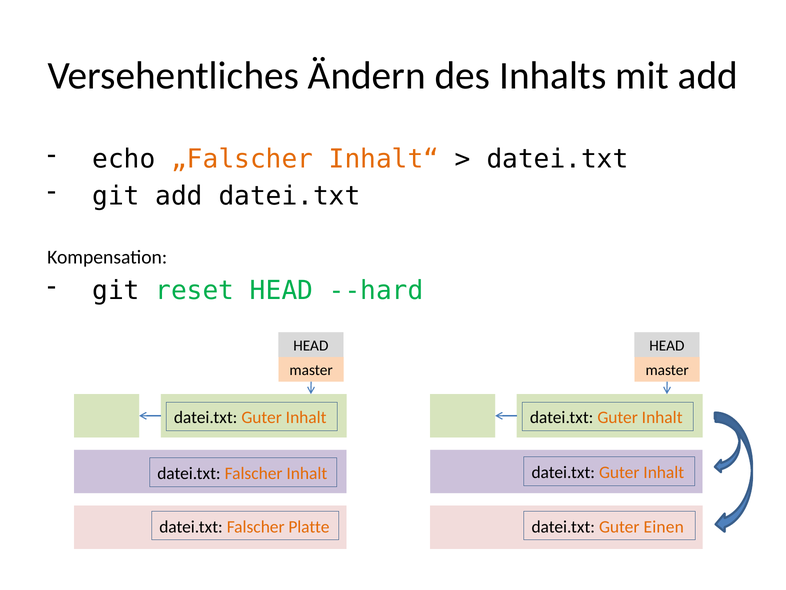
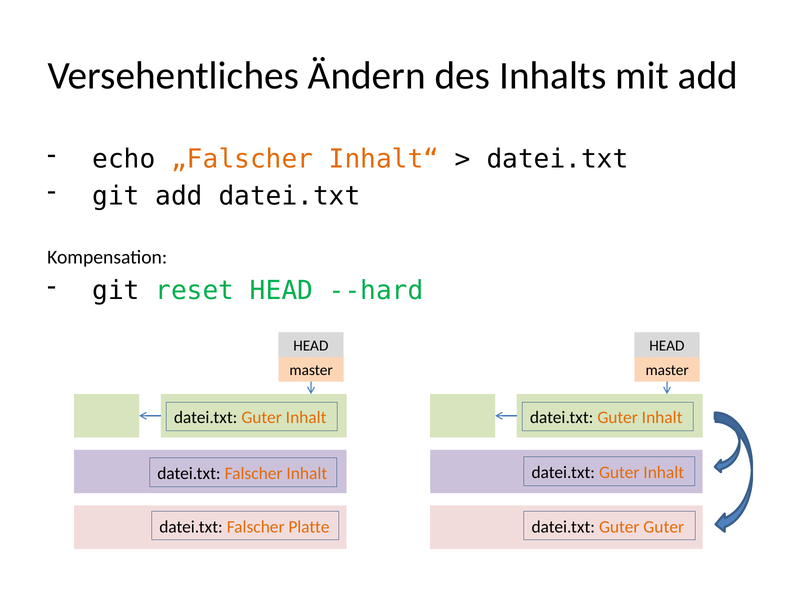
Guter Einen: Einen -> Guter (664, 526)
